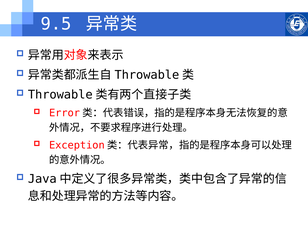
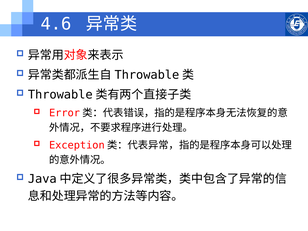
9.5: 9.5 -> 4.6 (56, 24)
